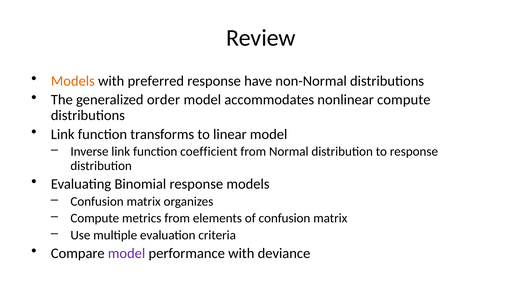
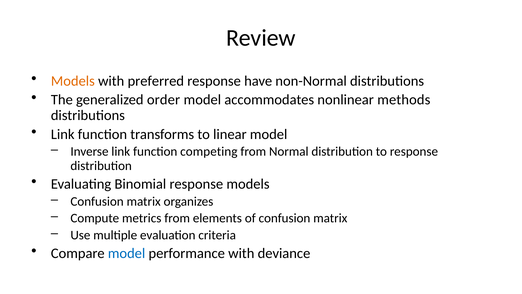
nonlinear compute: compute -> methods (404, 100)
coefficient: coefficient -> competing (209, 151)
model colour: purple -> blue (127, 253)
